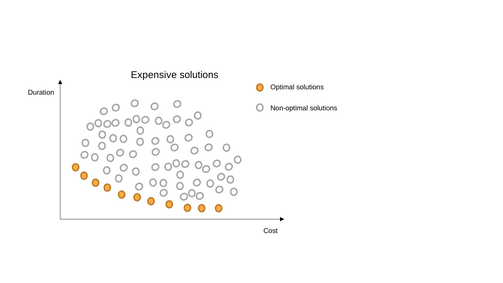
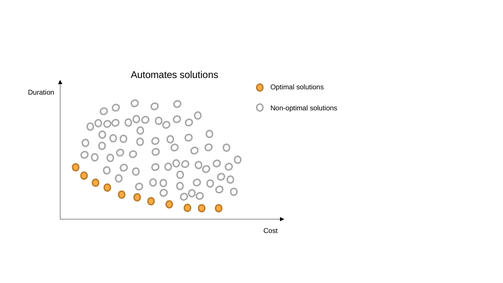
Expensive: Expensive -> Automates (154, 75)
